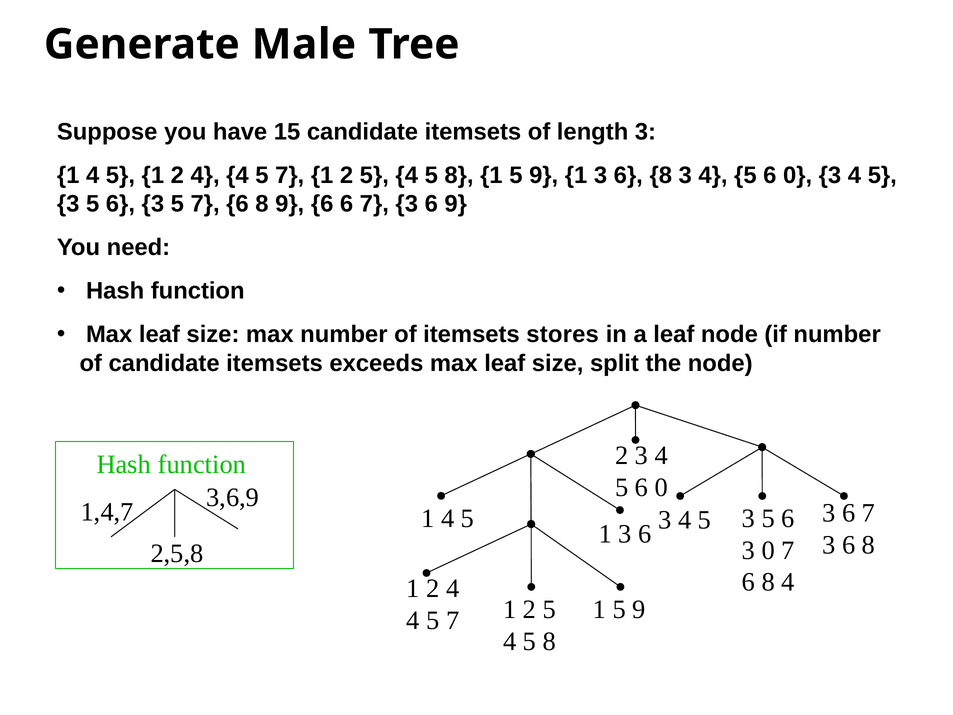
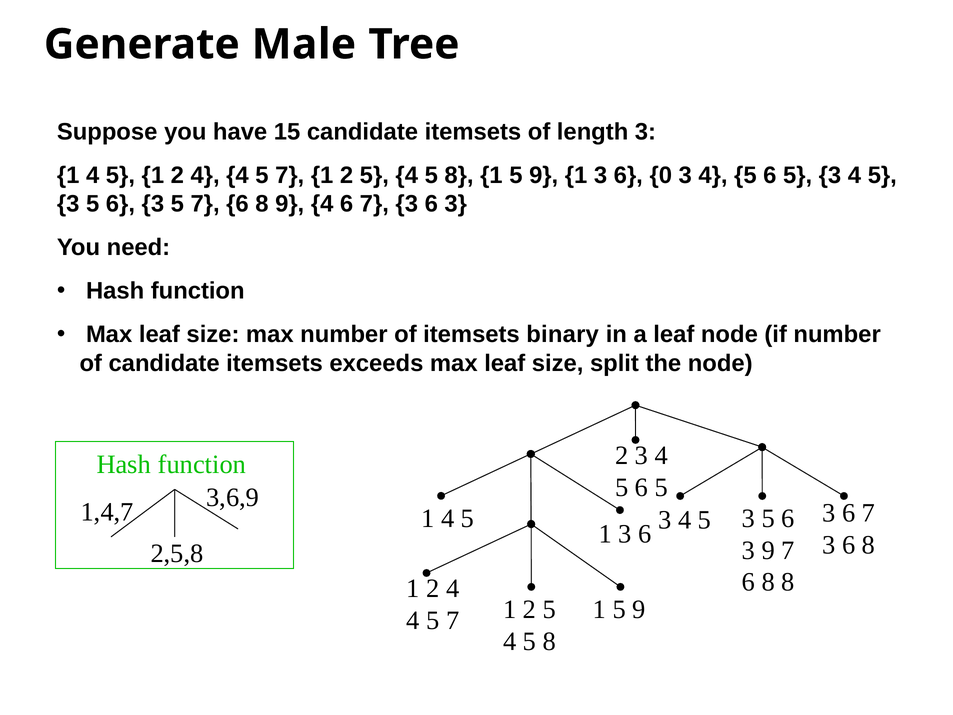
1 3 6 8: 8 -> 0 (661, 175)
0: 0 -> 5 (798, 175)
9 6: 6 -> 4 (322, 204)
3 6 9: 9 -> 3 (456, 204)
stores: stores -> binary (563, 335)
0: 0 -> 5 (661, 487)
3 0: 0 -> 9 (768, 550)
8 4: 4 -> 8 (788, 582)
